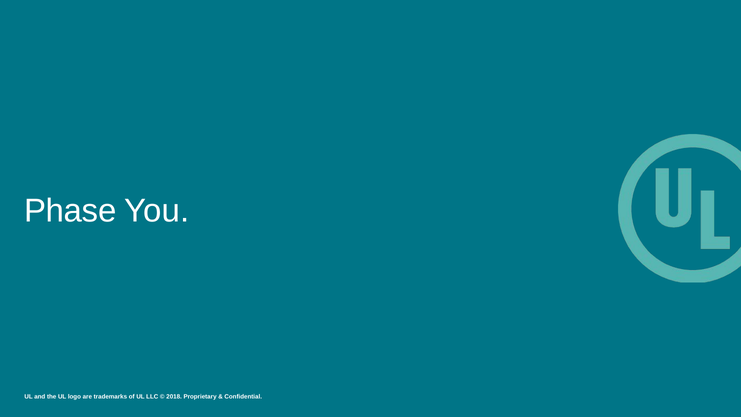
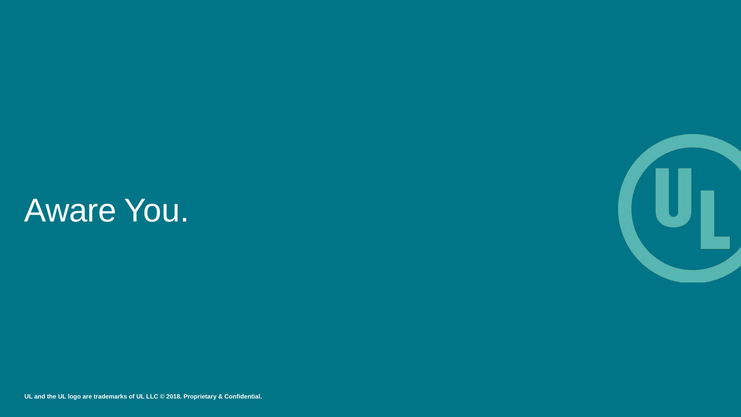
Phase: Phase -> Aware (70, 211)
